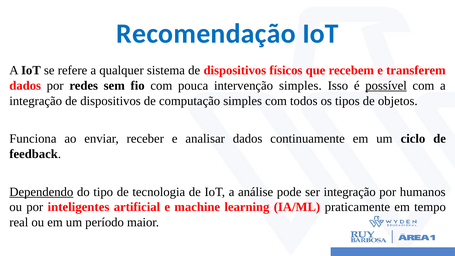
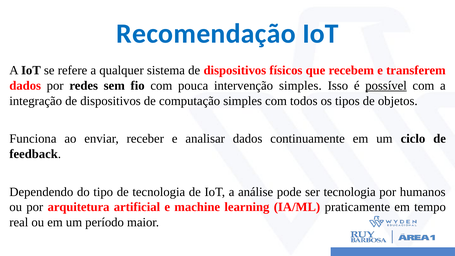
Dependendo underline: present -> none (41, 192)
ser integração: integração -> tecnologia (350, 192)
inteligentes: inteligentes -> arquitetura (79, 207)
